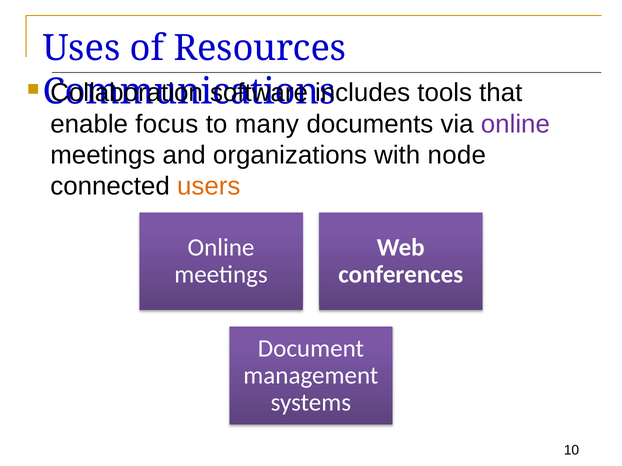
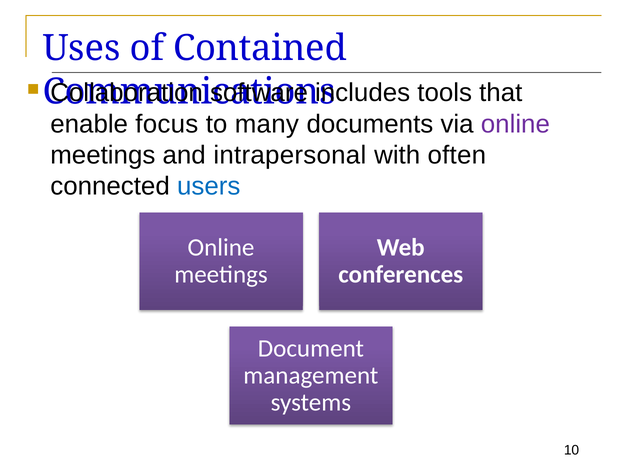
Resources: Resources -> Contained (260, 48)
organizations: organizations -> intrapersonal (290, 155)
node: node -> often (457, 155)
users colour: orange -> blue (209, 186)
